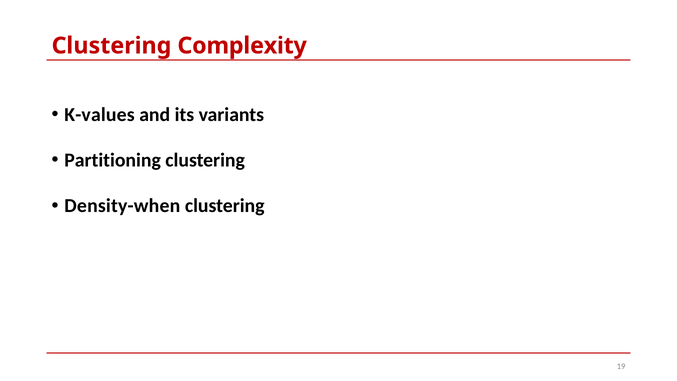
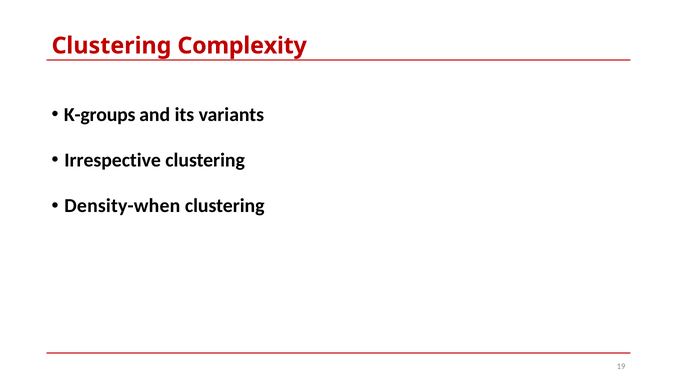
K-values: K-values -> K-groups (100, 114)
Partitioning: Partitioning -> Irrespective (113, 160)
